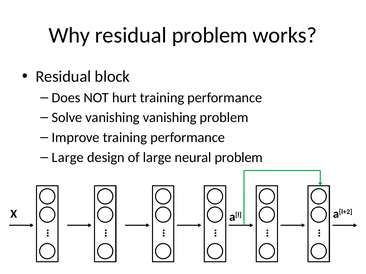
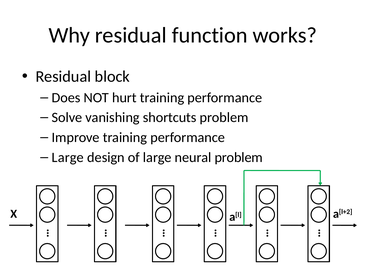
residual problem: problem -> function (210, 35)
vanishing vanishing: vanishing -> shortcuts (170, 118)
